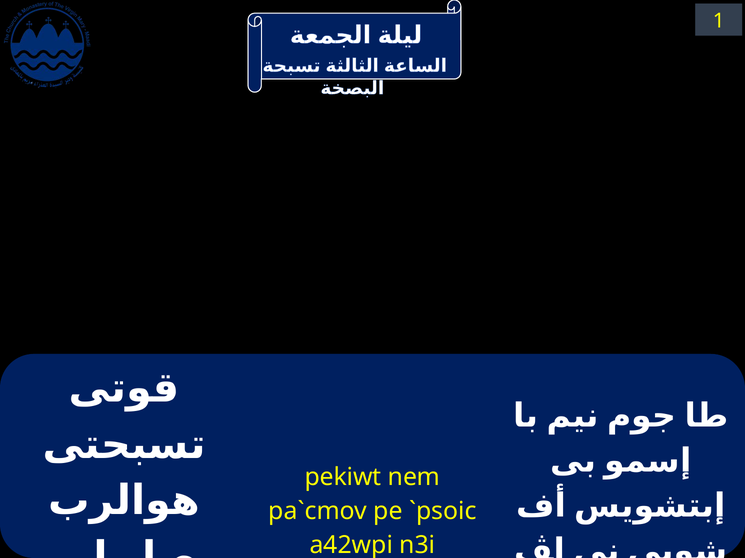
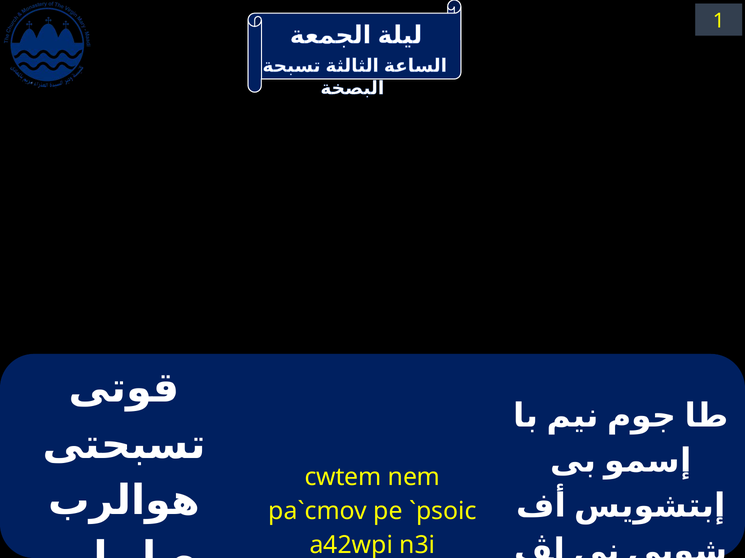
pekiwt: pekiwt -> cwtem (343, 478)
